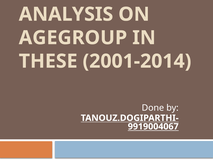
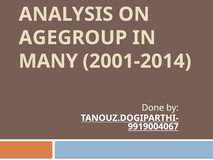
THESE: THESE -> MANY (48, 61)
